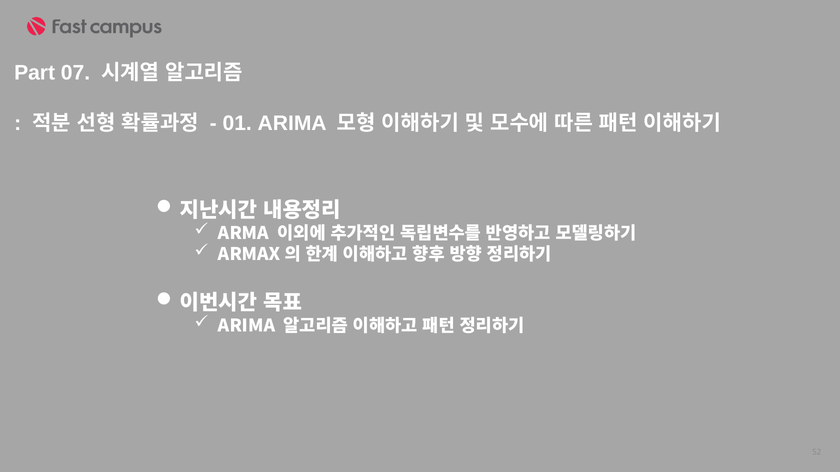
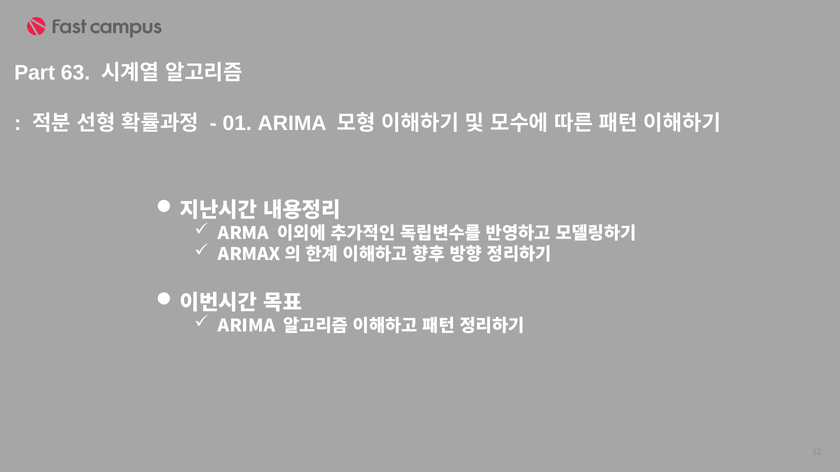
07: 07 -> 63 (76, 73)
